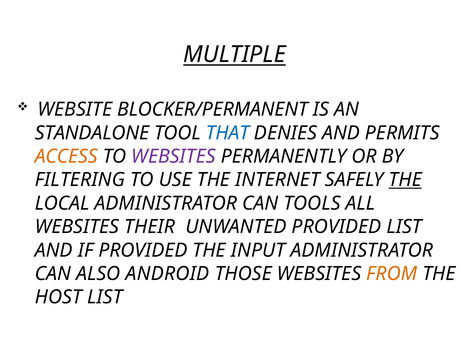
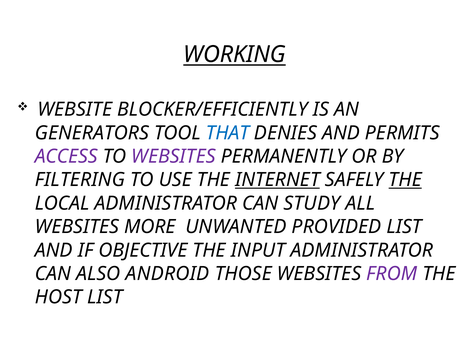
MULTIPLE: MULTIPLE -> WORKING (235, 54)
BLOCKER/PERMANENT: BLOCKER/PERMANENT -> BLOCKER/EFFICIENTLY (212, 109)
STANDALONE: STANDALONE -> GENERATORS (92, 133)
ACCESS colour: orange -> purple (66, 156)
INTERNET underline: none -> present (277, 180)
TOOLS: TOOLS -> STUDY (312, 203)
THEIR: THEIR -> MORE (150, 227)
IF PROVIDED: PROVIDED -> OBJECTIVE (143, 250)
FROM colour: orange -> purple (392, 273)
